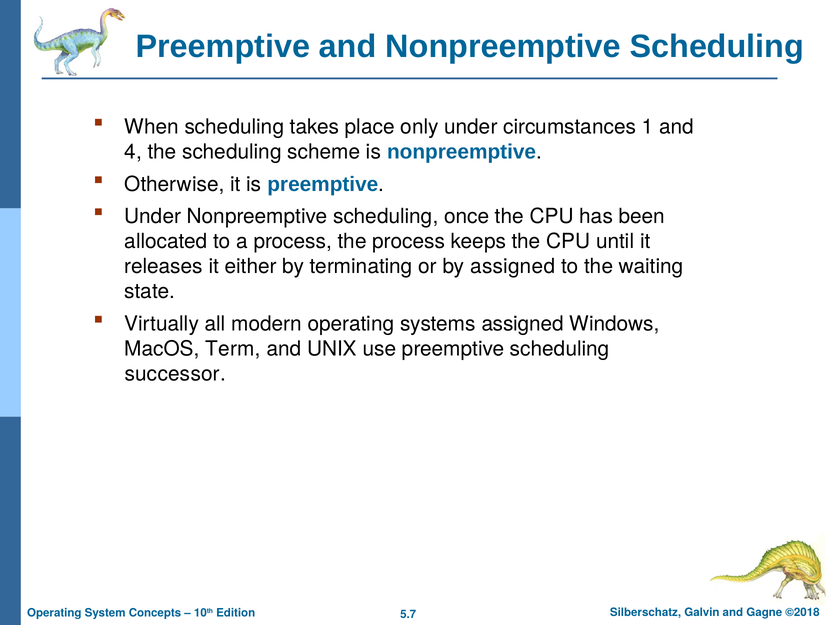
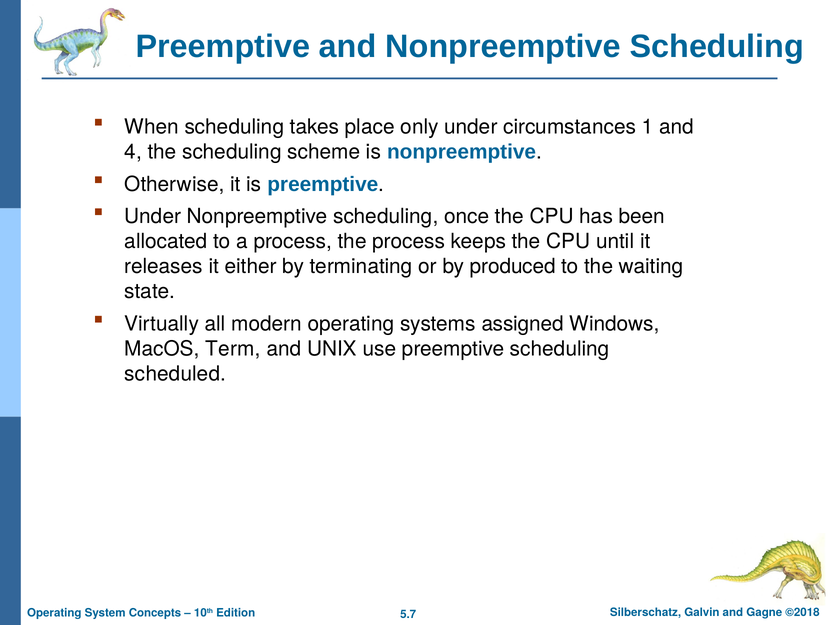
by assigned: assigned -> produced (513, 266)
successor: successor -> scheduled (175, 374)
